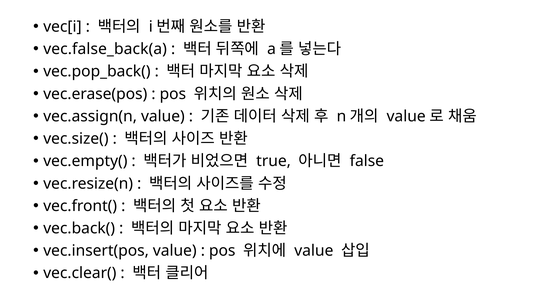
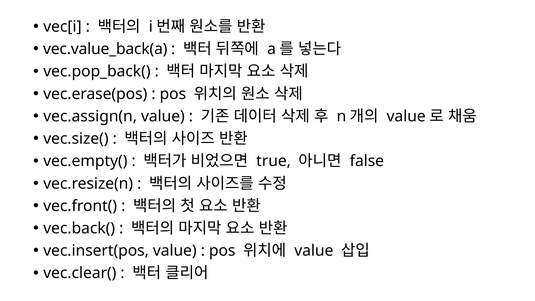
vec.false_back(a: vec.false_back(a -> vec.value_back(a (105, 49)
